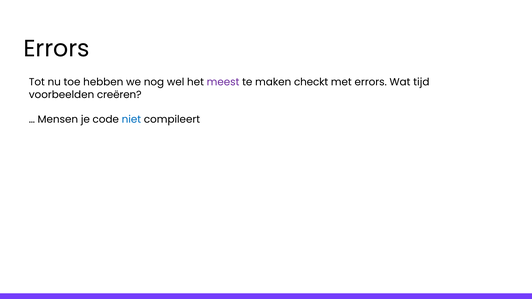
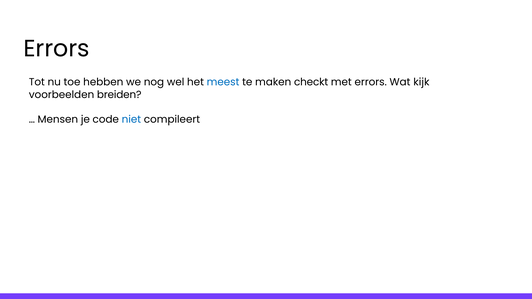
meest colour: purple -> blue (223, 82)
tijd: tijd -> kijk (421, 82)
creëren: creëren -> breiden (119, 95)
